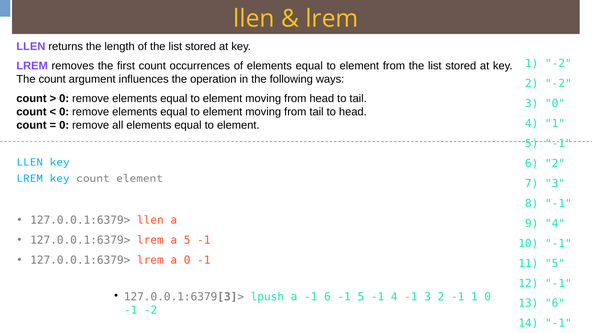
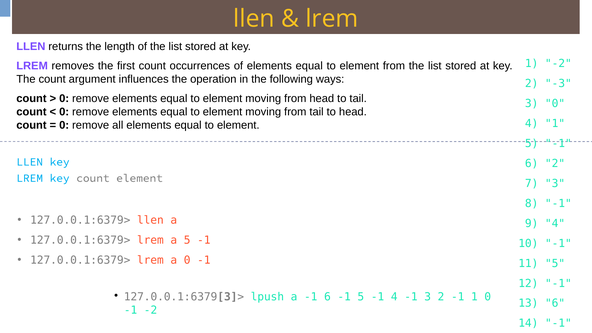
2 -2: -2 -> -3 (558, 84)
